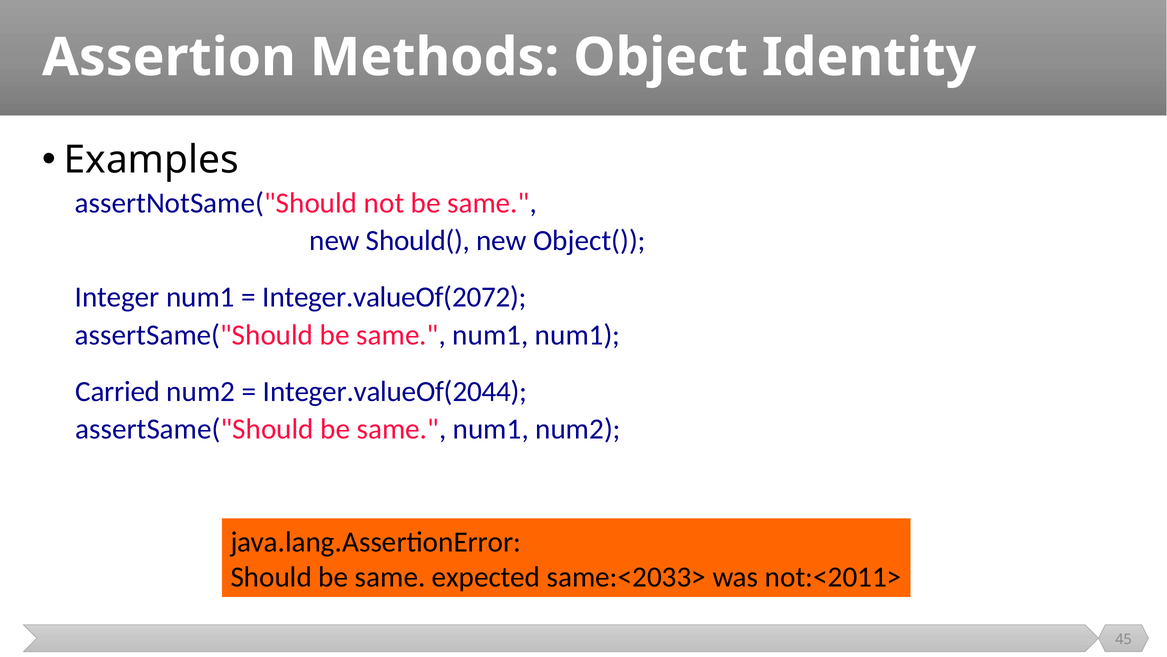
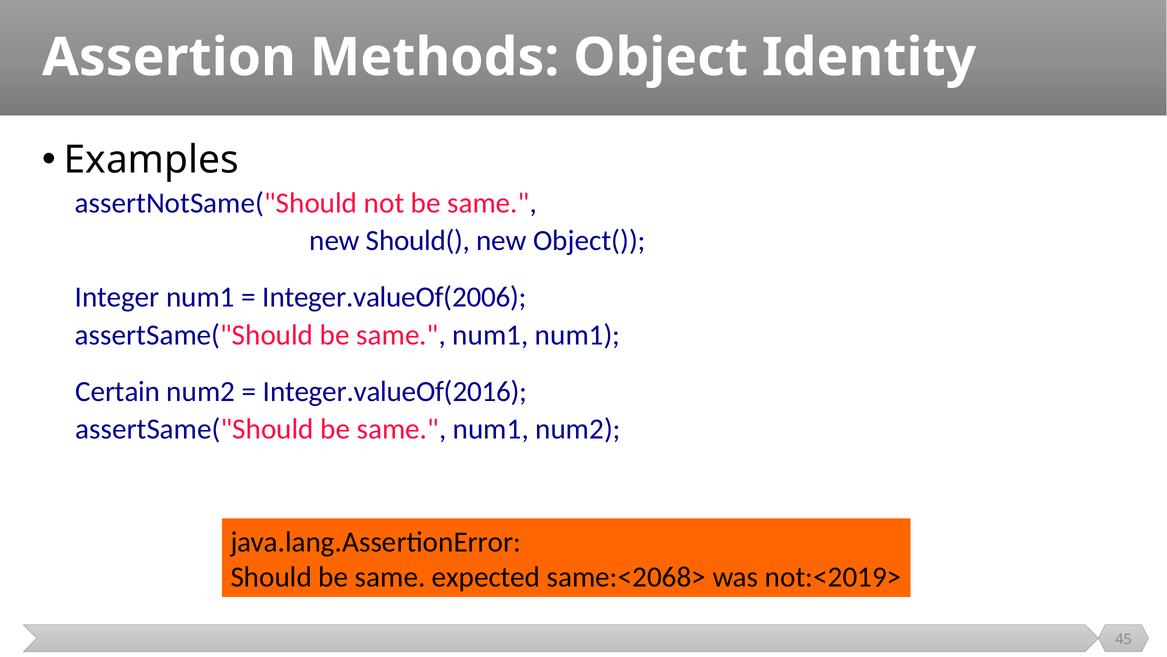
Integer.valueOf(2072: Integer.valueOf(2072 -> Integer.valueOf(2006 (395, 297)
Carried: Carried -> Certain (118, 391)
Integer.valueOf(2044: Integer.valueOf(2044 -> Integer.valueOf(2016 (395, 391)
same:<2033>: same:<2033> -> same:<2068> (626, 577)
not:<2011>: not:<2011> -> not:<2019> (833, 577)
